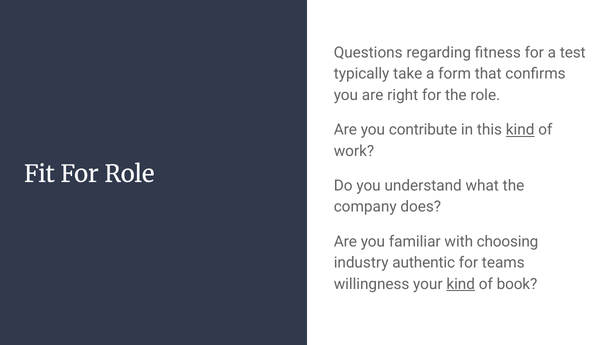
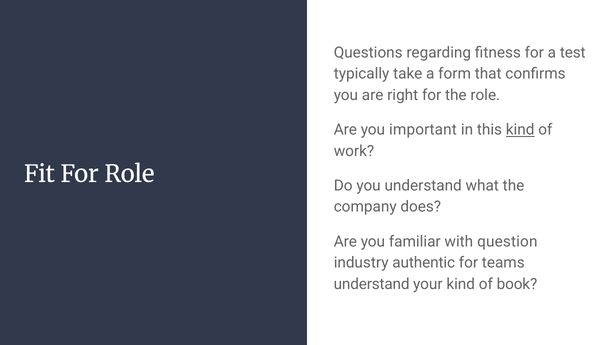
contribute: contribute -> important (423, 130)
choosing: choosing -> question (507, 242)
willingness: willingness -> understand (372, 284)
kind underline: present -> none (461, 284)
